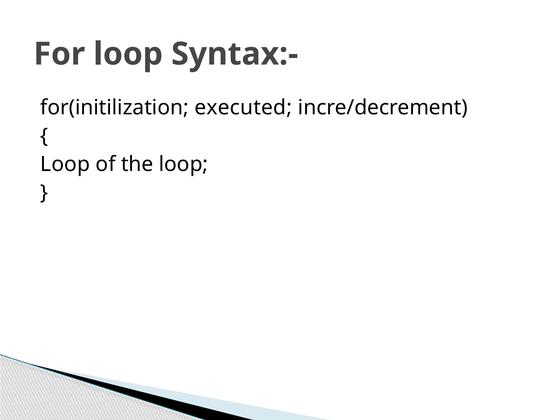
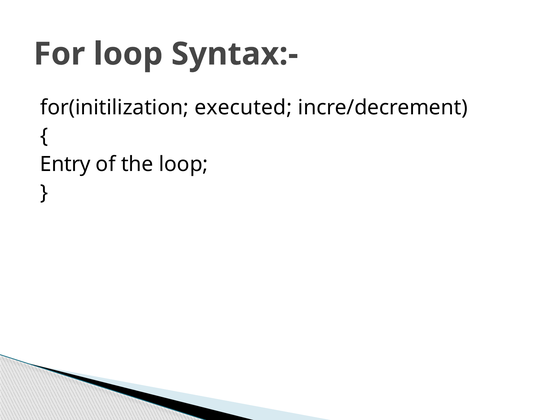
Loop: Loop -> Entry (65, 164)
